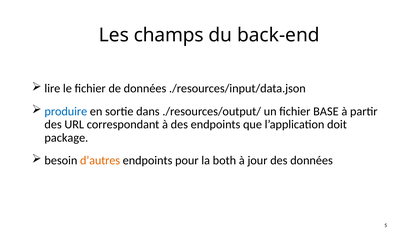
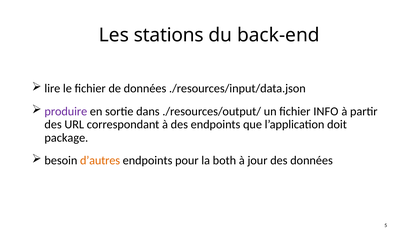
champs: champs -> stations (169, 35)
produire colour: blue -> purple (66, 111)
BASE: BASE -> INFO (326, 111)
